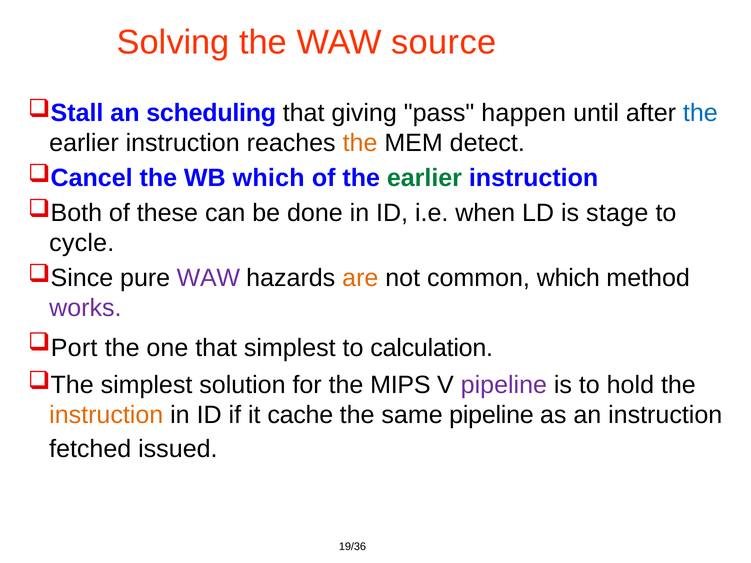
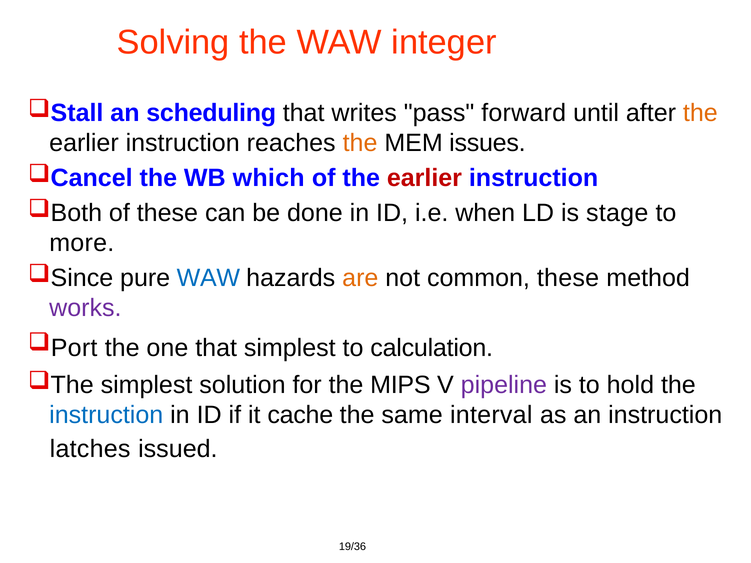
source: source -> integer (444, 43)
giving: giving -> writes (364, 113)
happen: happen -> forward (524, 113)
the colour: blue -> orange (700, 113)
detect: detect -> issues (487, 143)
earlier colour: green -> red (424, 178)
cycle: cycle -> more (82, 243)
WAW colour: purple -> blue (208, 278)
common which: which -> these (568, 278)
instruction colour: orange -> blue (106, 415)
same pipeline: pipeline -> interval (491, 415)
fetched: fetched -> latches (90, 449)
